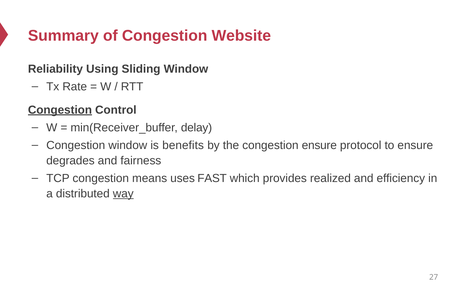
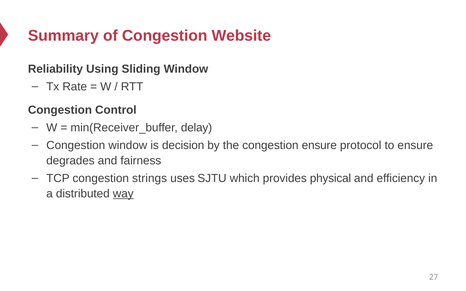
Congestion underline: present -> none (60, 110)
benefits: benefits -> decision (183, 145)
means: means -> strings (150, 178)
FAST: FAST -> SJTU (212, 178)
realized: realized -> physical (330, 178)
